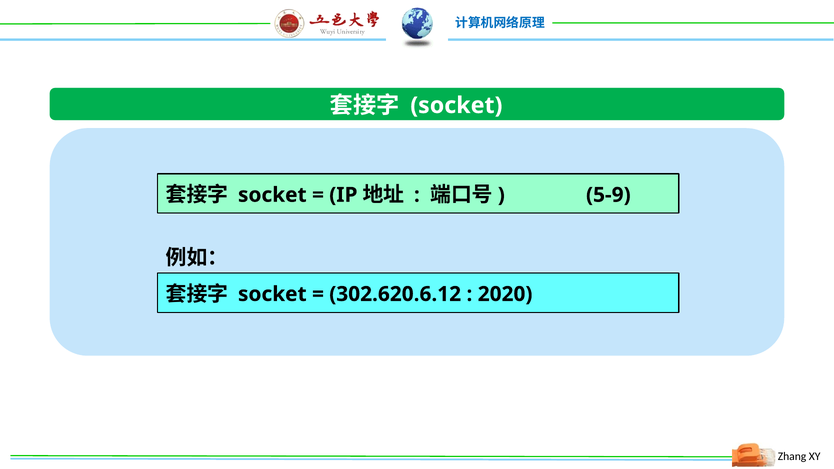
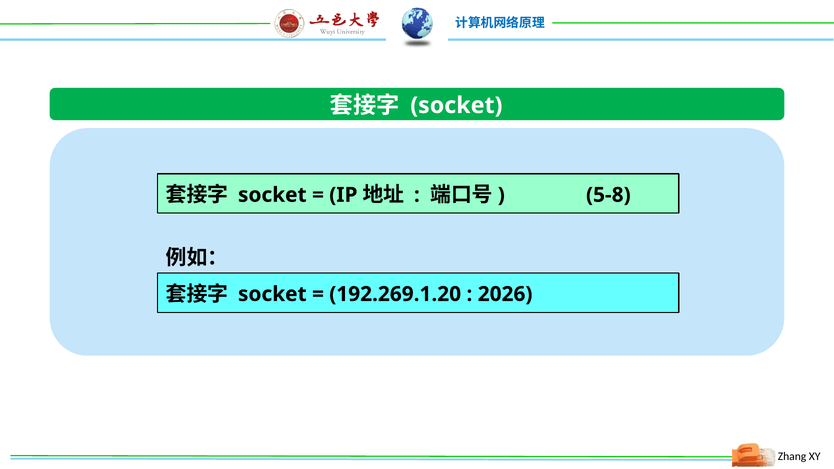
5-9: 5-9 -> 5-8 (608, 195)
302.620.6.12: 302.620.6.12 -> 192.269.1.20 (395, 294)
2020: 2020 -> 2026 (505, 294)
